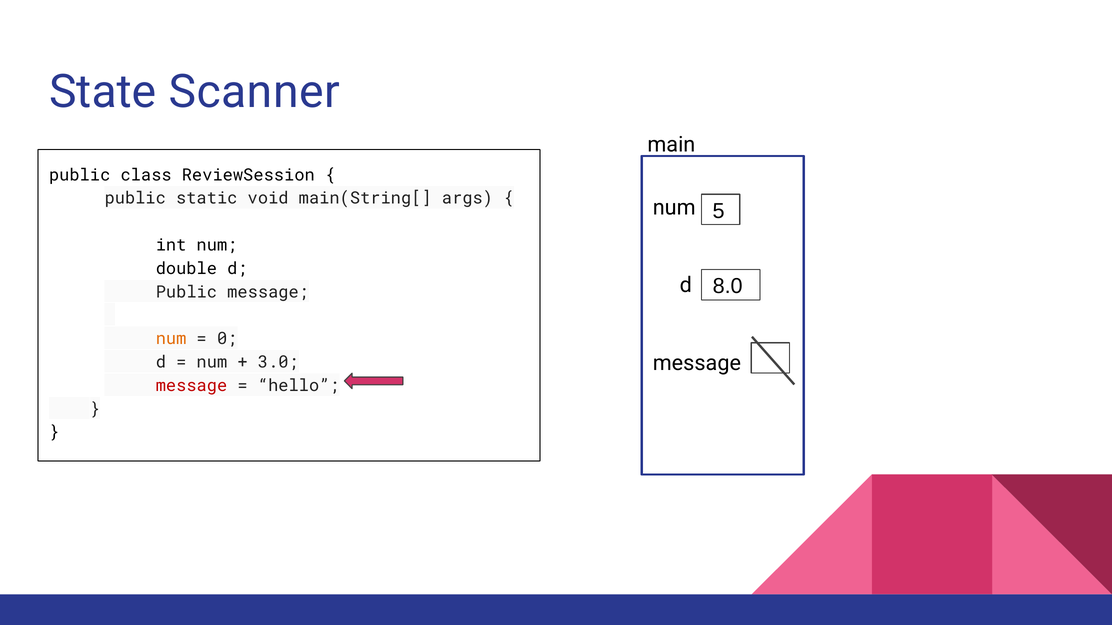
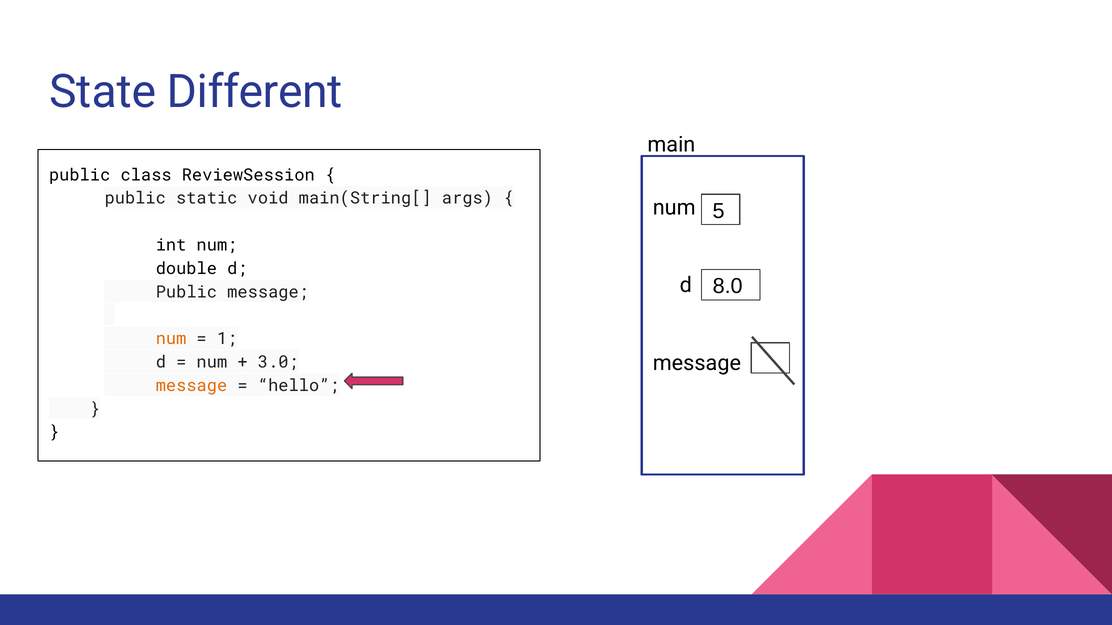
Scanner: Scanner -> Different (255, 92)
0: 0 -> 1 (227, 339)
message colour: red -> orange (191, 386)
